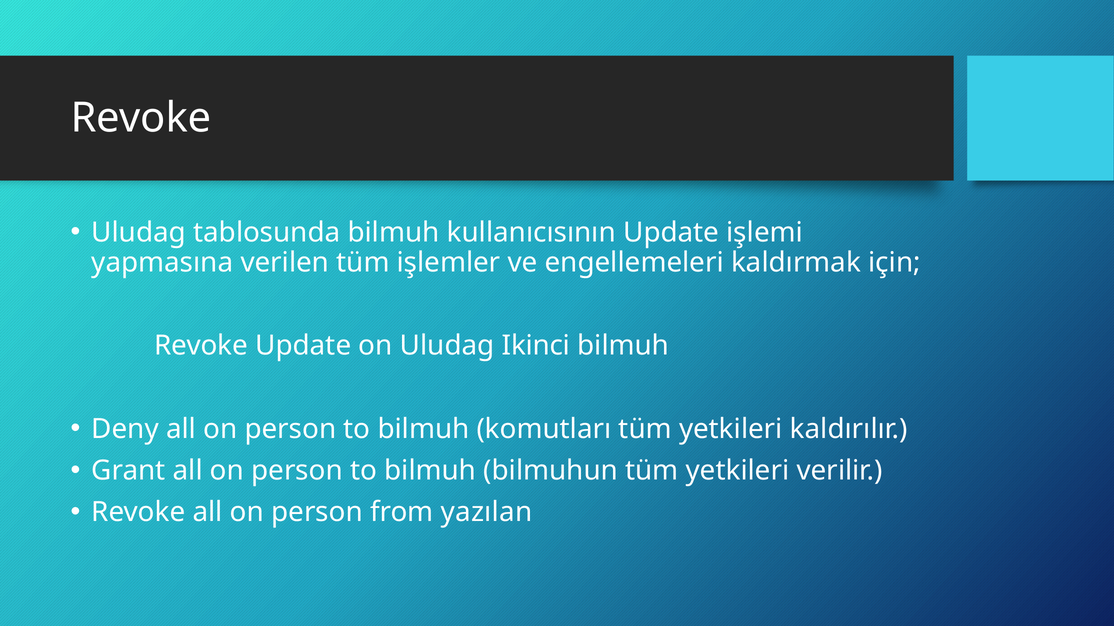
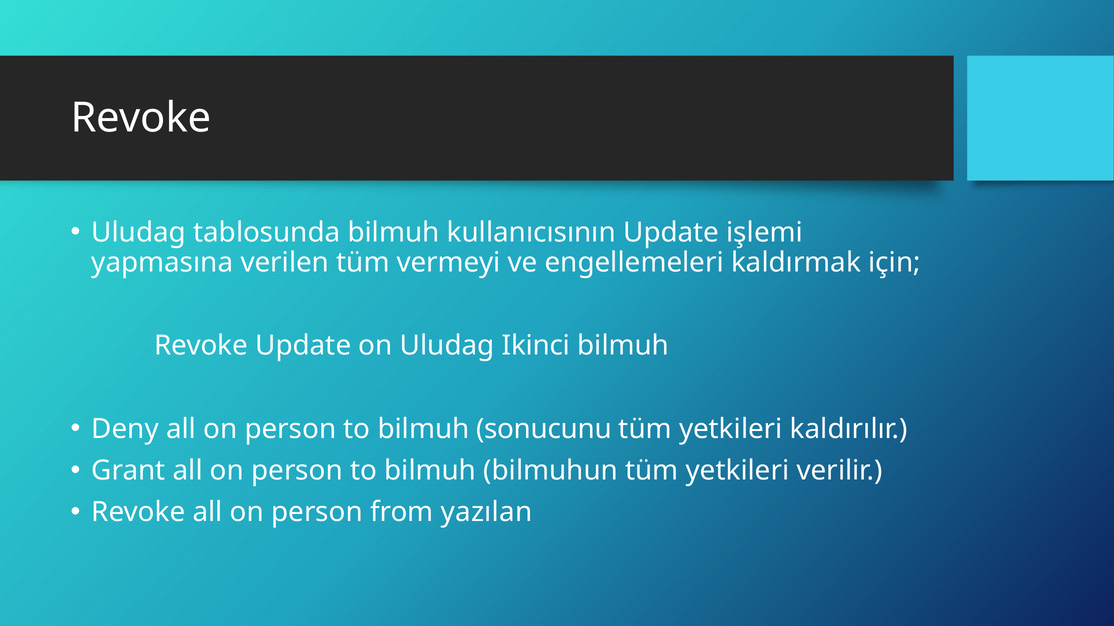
işlemler: işlemler -> vermeyi (449, 263)
komutları: komutları -> sonucunu (544, 429)
